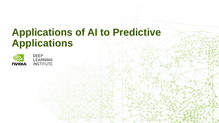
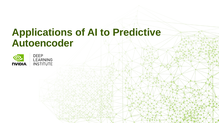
Applications: Applications -> Autoencoder (43, 43)
